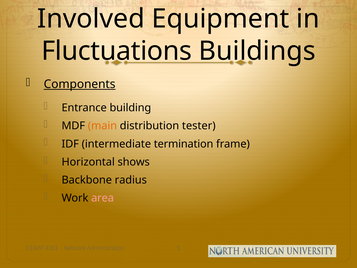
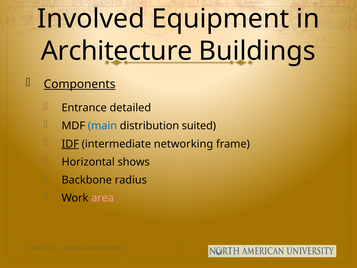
Fluctuations: Fluctuations -> Architecture (117, 51)
building: building -> detailed (130, 108)
main colour: orange -> blue (102, 126)
tester: tester -> suited (199, 126)
IDF underline: none -> present (70, 144)
termination: termination -> networking (183, 144)
